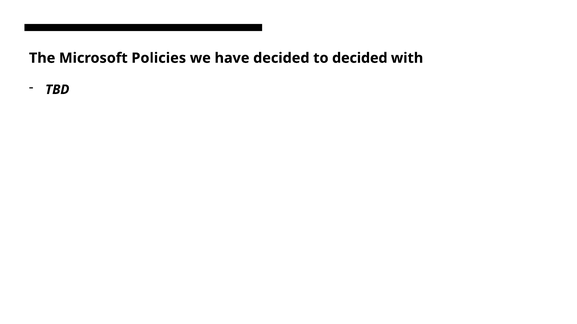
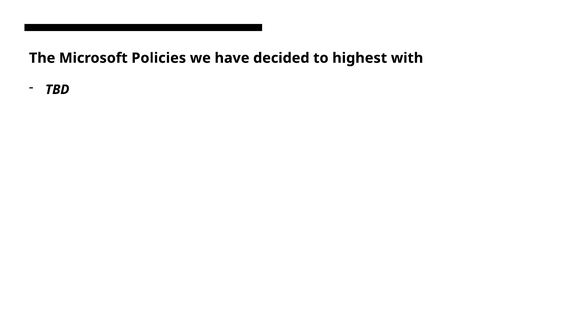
to decided: decided -> highest (360, 58)
